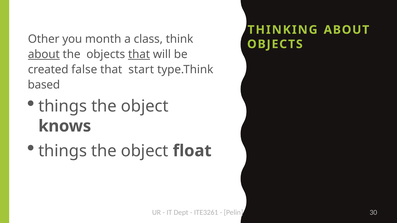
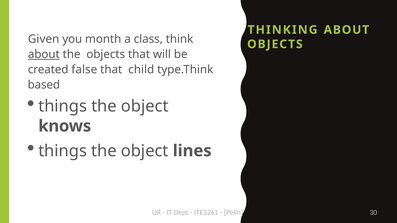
Other: Other -> Given (44, 39)
that underline: present -> none (139, 54)
start: start -> child (141, 70)
float: float -> lines (192, 151)
